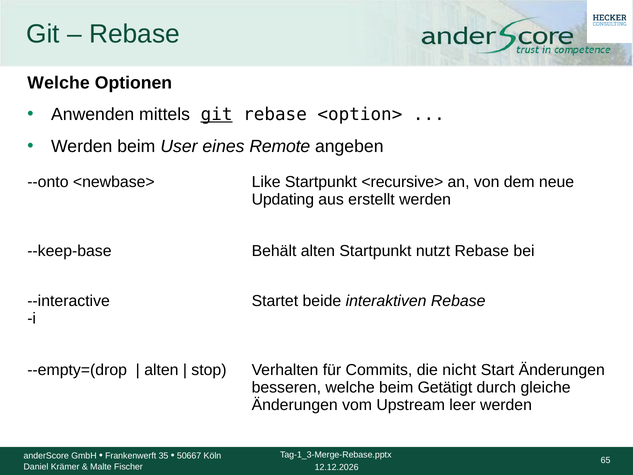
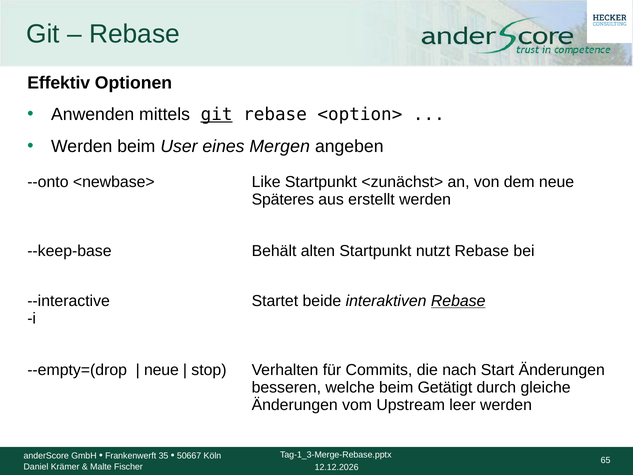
Welche: Welche -> Effektiv (59, 83)
Remote: Remote -> Mergen (280, 146)
<recursive>: <recursive> -> <zunächst> (402, 182)
Updating: Updating -> Späteres (283, 200)
Rebase underline: none -> present (458, 301)
alten: alten -> neue (161, 370)
nicht: nicht -> nach (459, 370)
